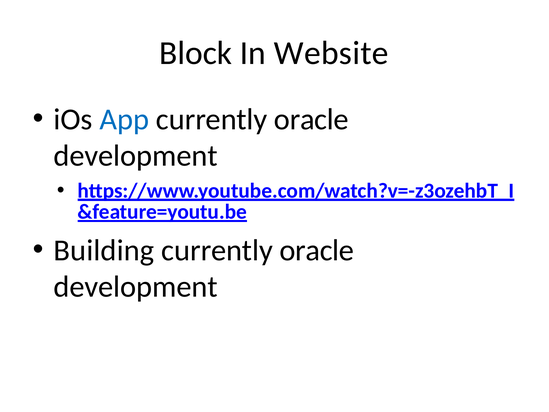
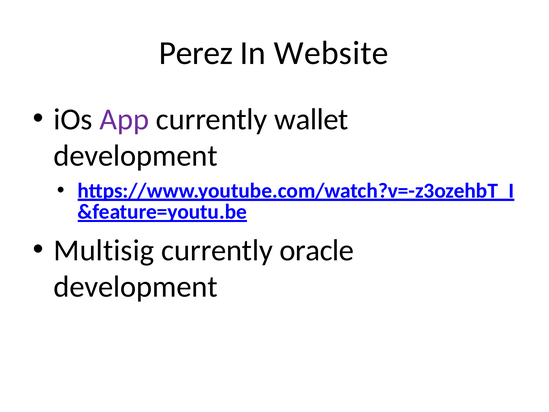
Block: Block -> Perez (196, 53)
App colour: blue -> purple (124, 119)
oracle: oracle -> wallet (311, 119)
Building: Building -> Multisig (104, 250)
